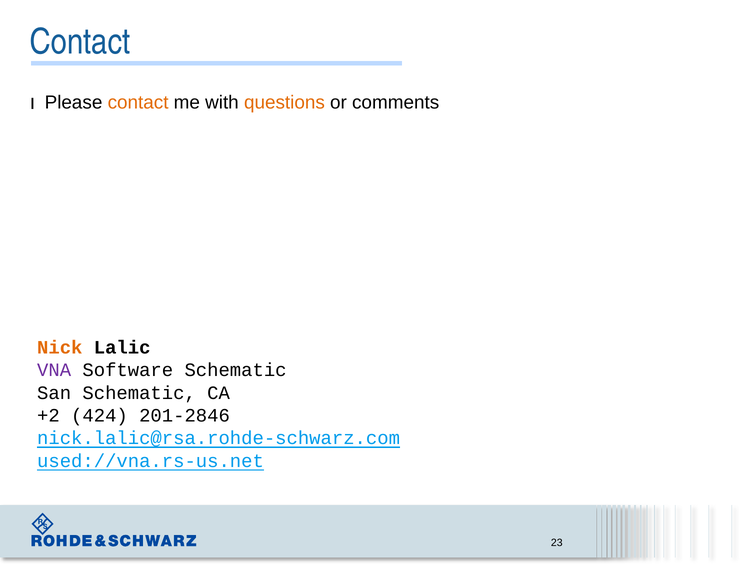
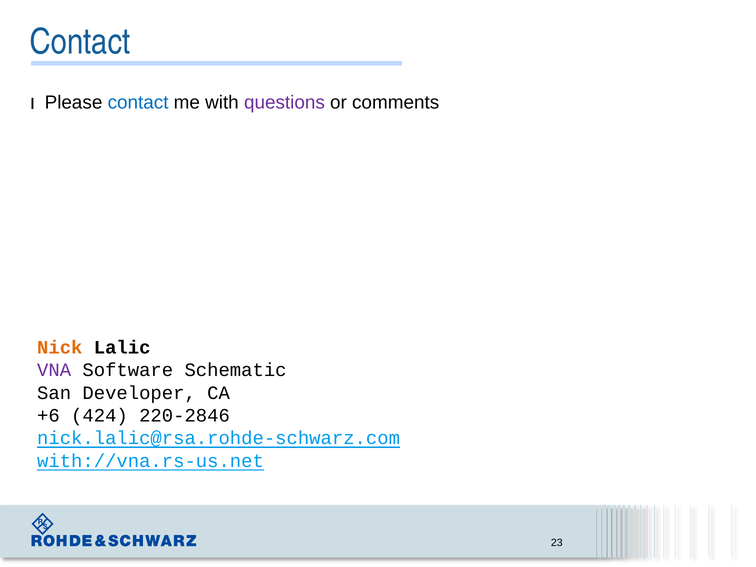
contact colour: orange -> blue (138, 102)
questions colour: orange -> purple (284, 102)
San Schematic: Schematic -> Developer (139, 393)
+2: +2 -> +6 (48, 416)
201-2846: 201-2846 -> 220-2846 (185, 416)
used://vna.rs-us.net: used://vna.rs-us.net -> with://vna.rs-us.net (150, 461)
